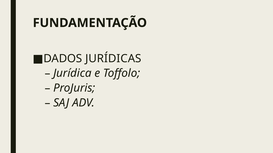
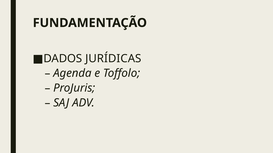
Jurídica: Jurídica -> Agenda (72, 74)
